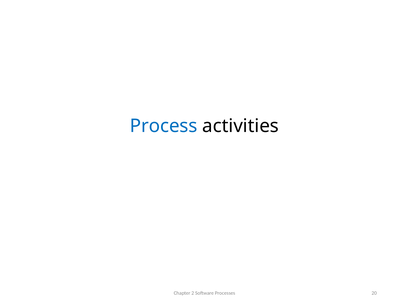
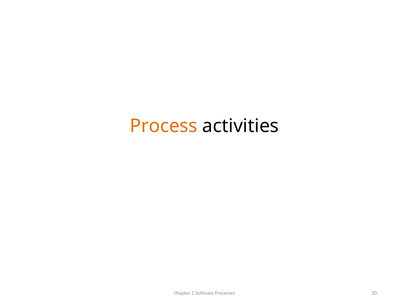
Process colour: blue -> orange (164, 126)
